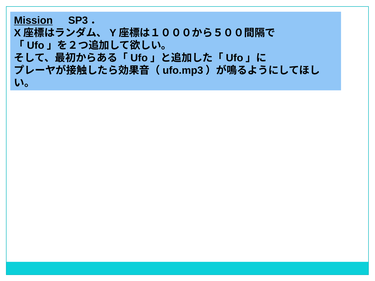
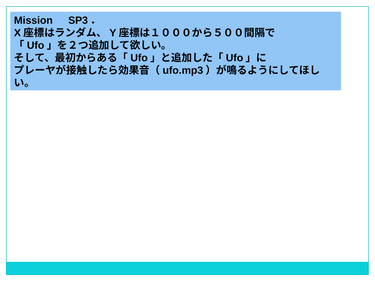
Mission underline: present -> none (33, 21)
